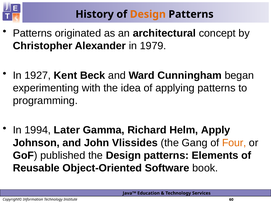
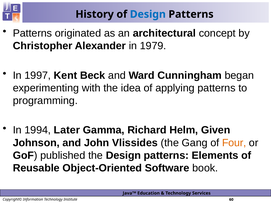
Design colour: orange -> blue (148, 14)
1927: 1927 -> 1997 (38, 75)
Apply: Apply -> Given (216, 130)
